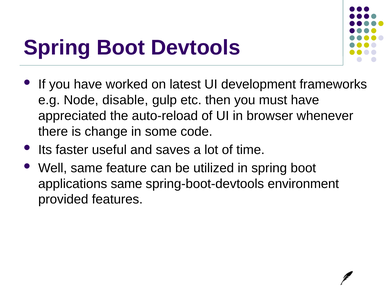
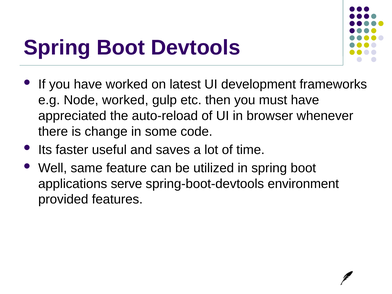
Node disable: disable -> worked (125, 100)
applications same: same -> serve (126, 184)
